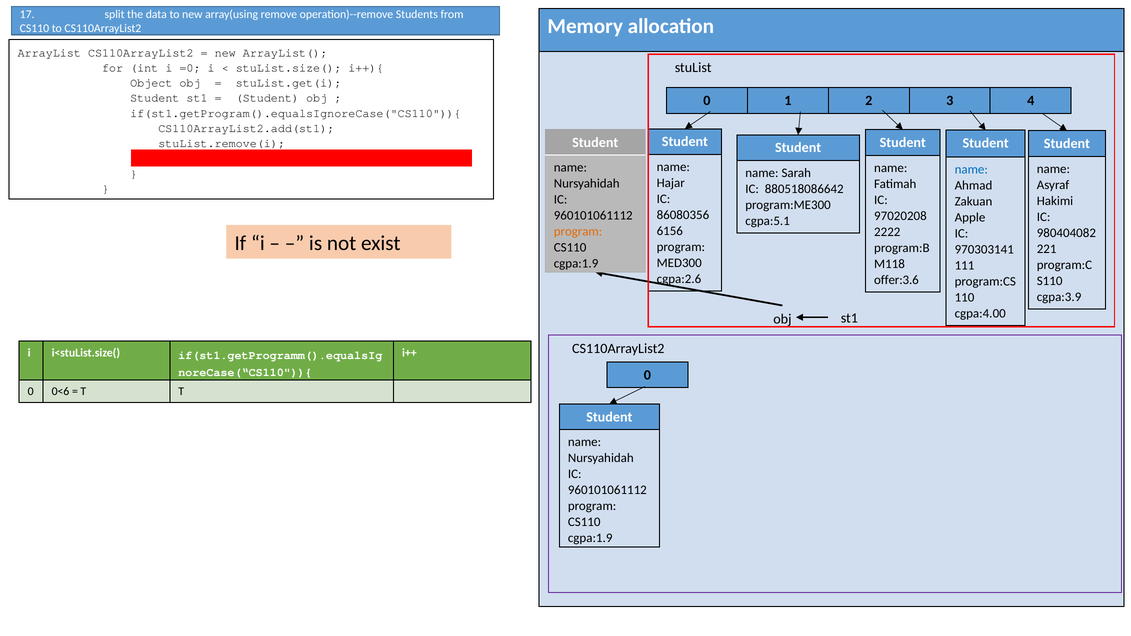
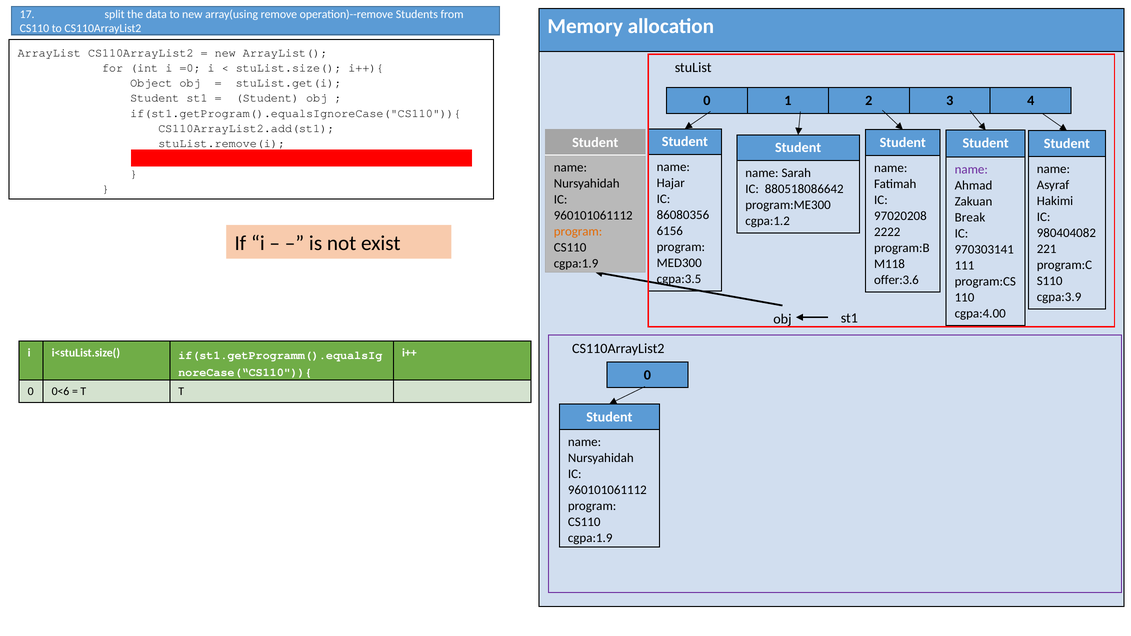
name colour: blue -> purple (971, 169)
Apple: Apple -> Break (970, 217)
cgpa:5.1: cgpa:5.1 -> cgpa:1.2 (768, 221)
cgpa:2.6: cgpa:2.6 -> cgpa:3.5 (679, 279)
